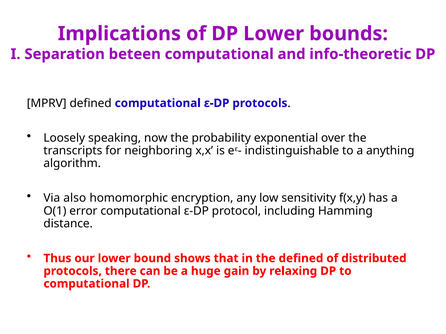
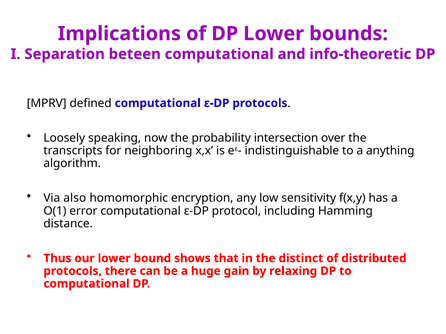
exponential: exponential -> intersection (286, 138)
the defined: defined -> distinct (301, 259)
